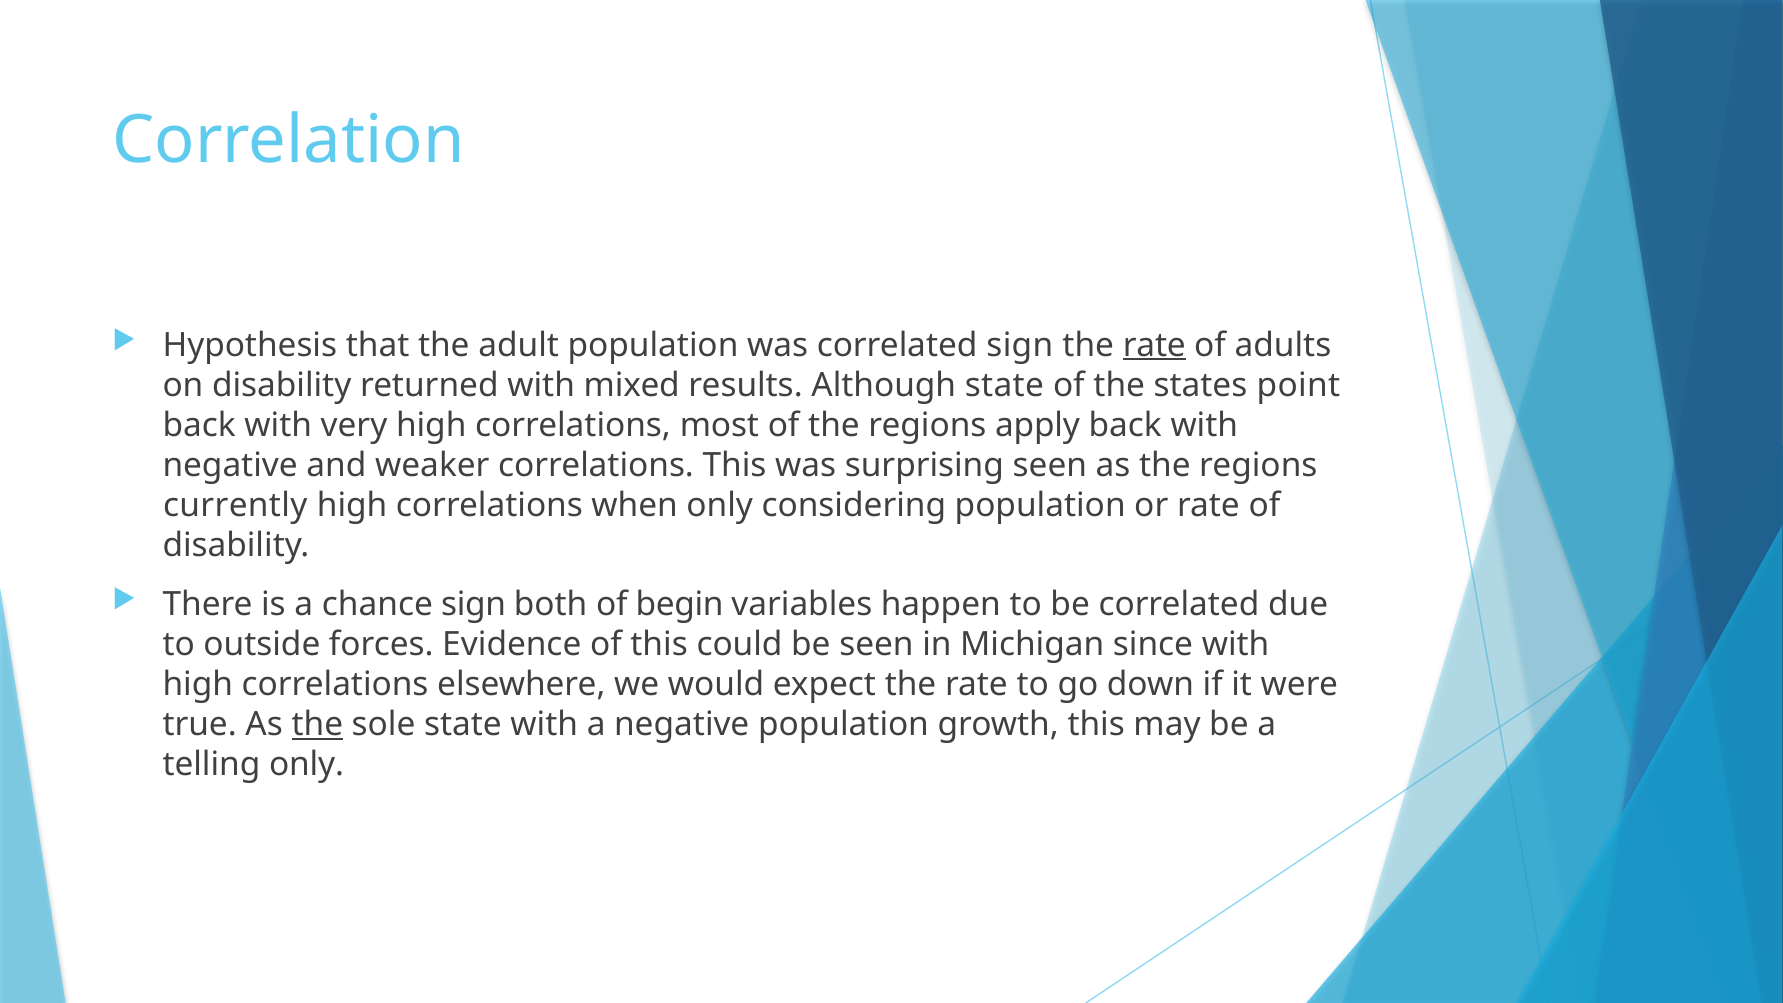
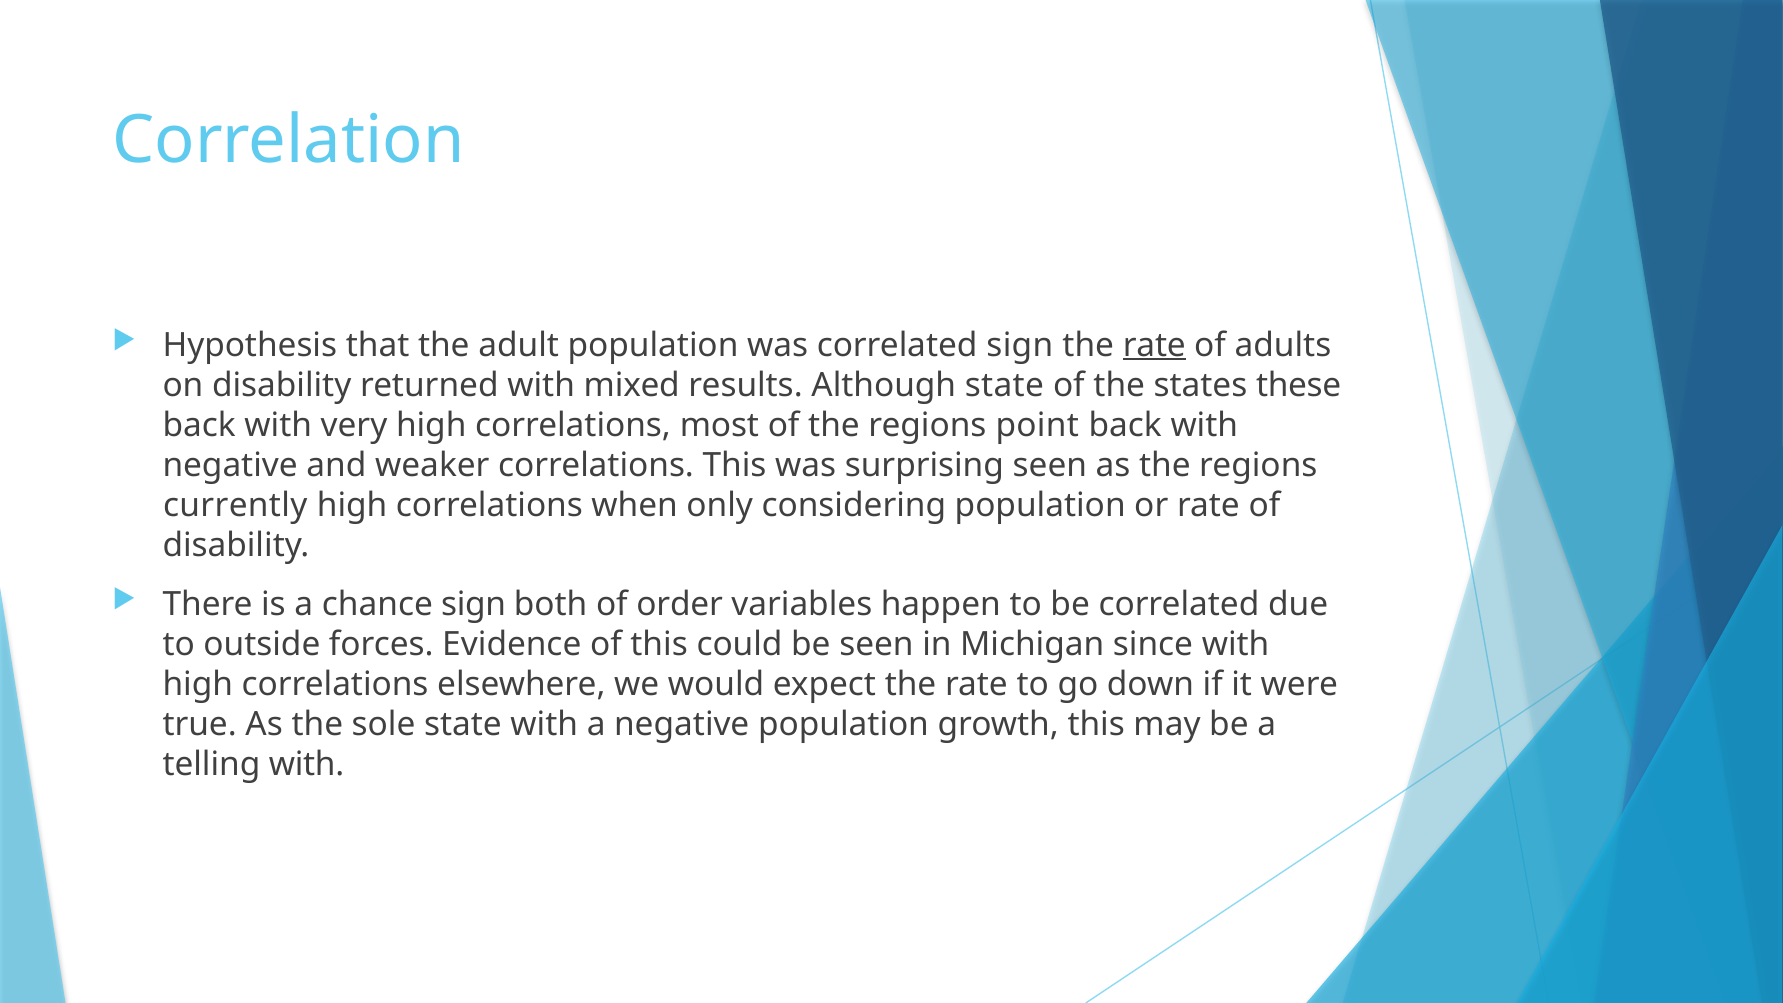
point: point -> these (1299, 385)
apply: apply -> point (1037, 425)
begin: begin -> order (680, 604)
the underline: present -> none (317, 725)
telling only: only -> with (307, 765)
